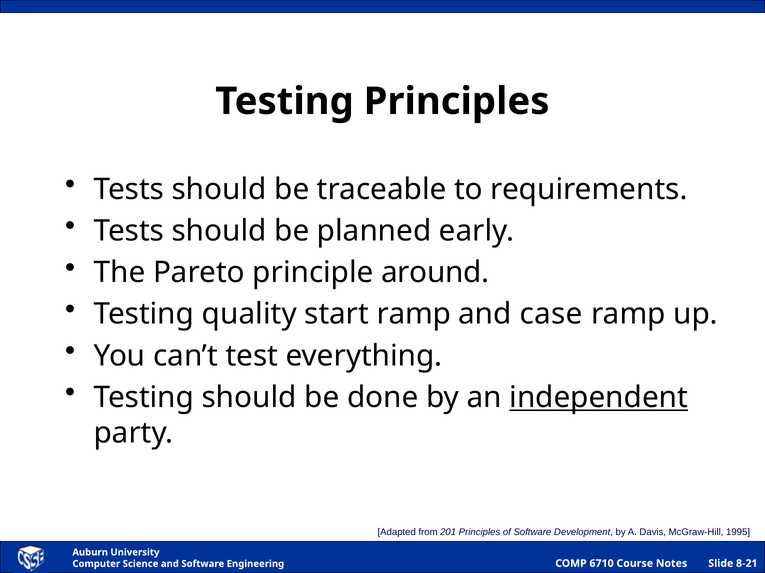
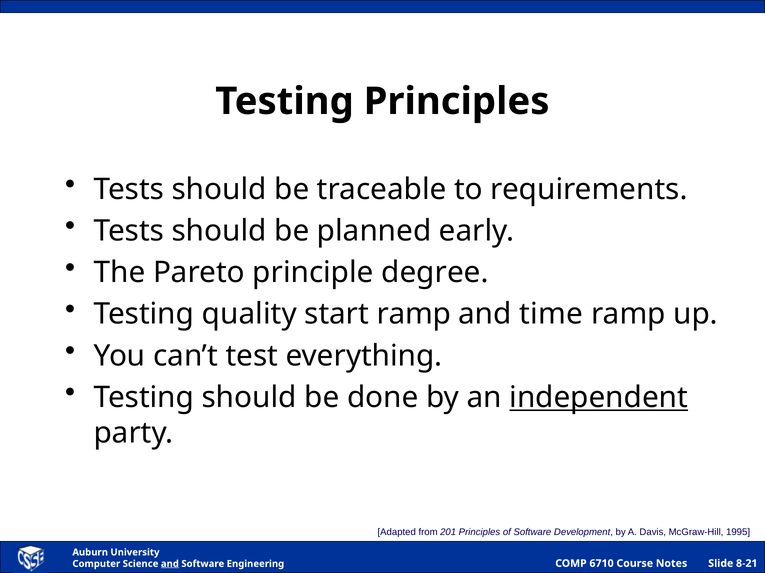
around: around -> degree (435, 273)
case: case -> time (551, 315)
and underline: none -> present (170, 564)
